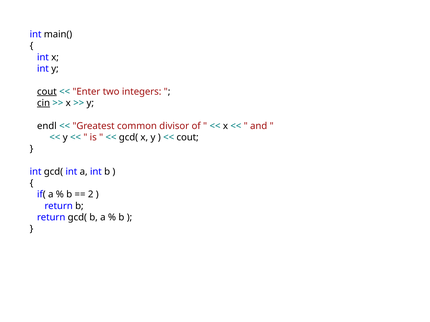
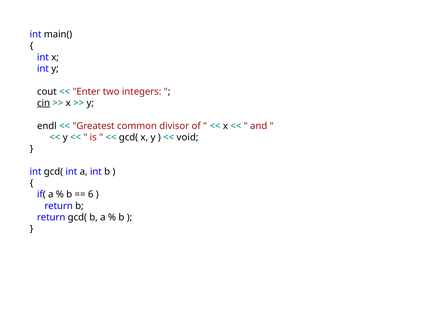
cout underline: present -> none (47, 92)
cout: cout -> void (188, 138)
2: 2 -> 6 (91, 195)
